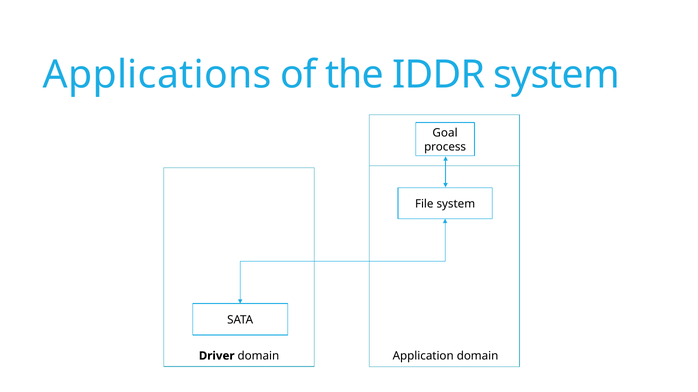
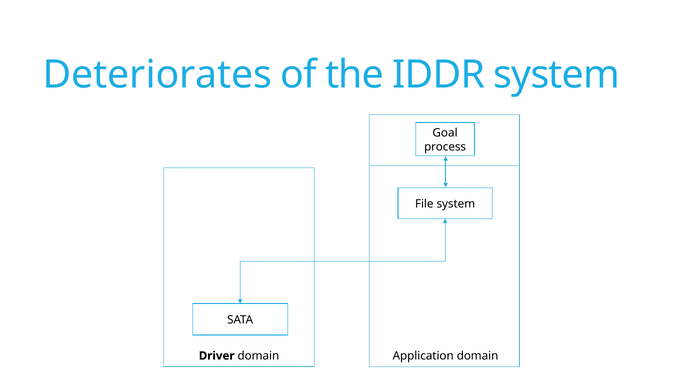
Applications: Applications -> Deteriorates (157, 75)
